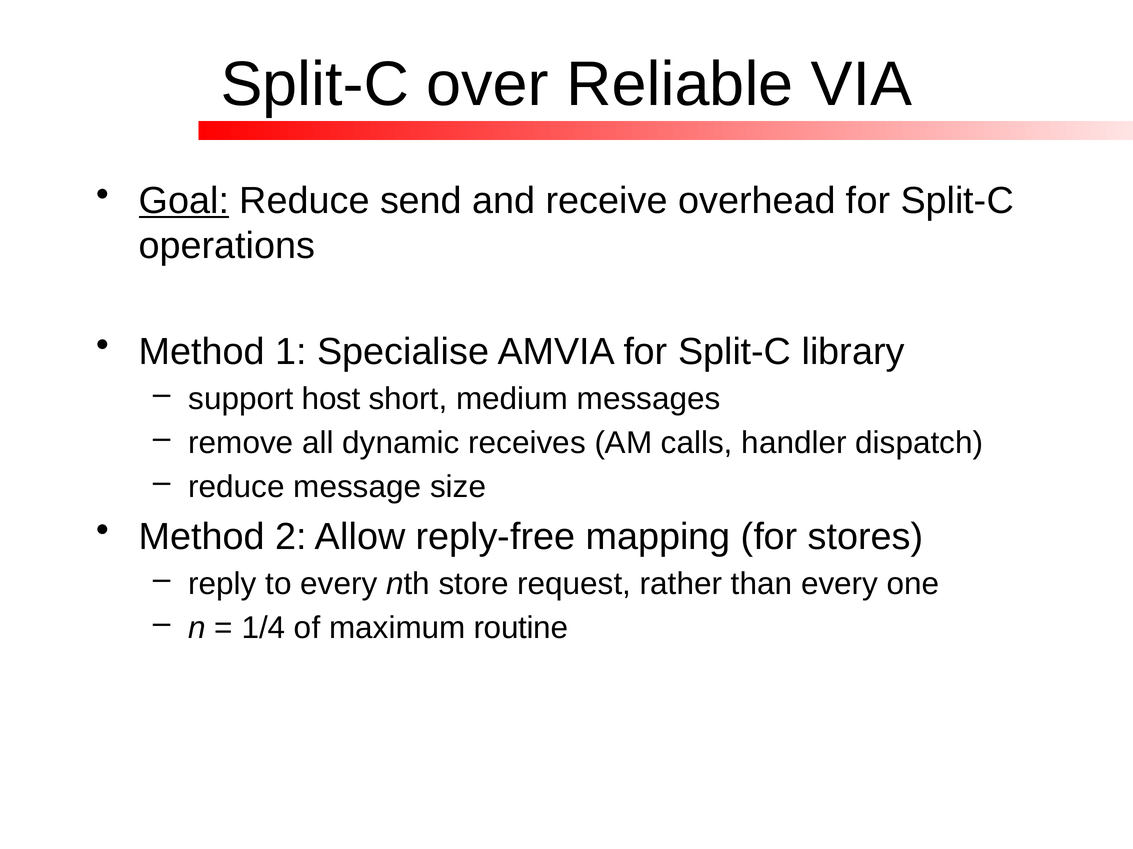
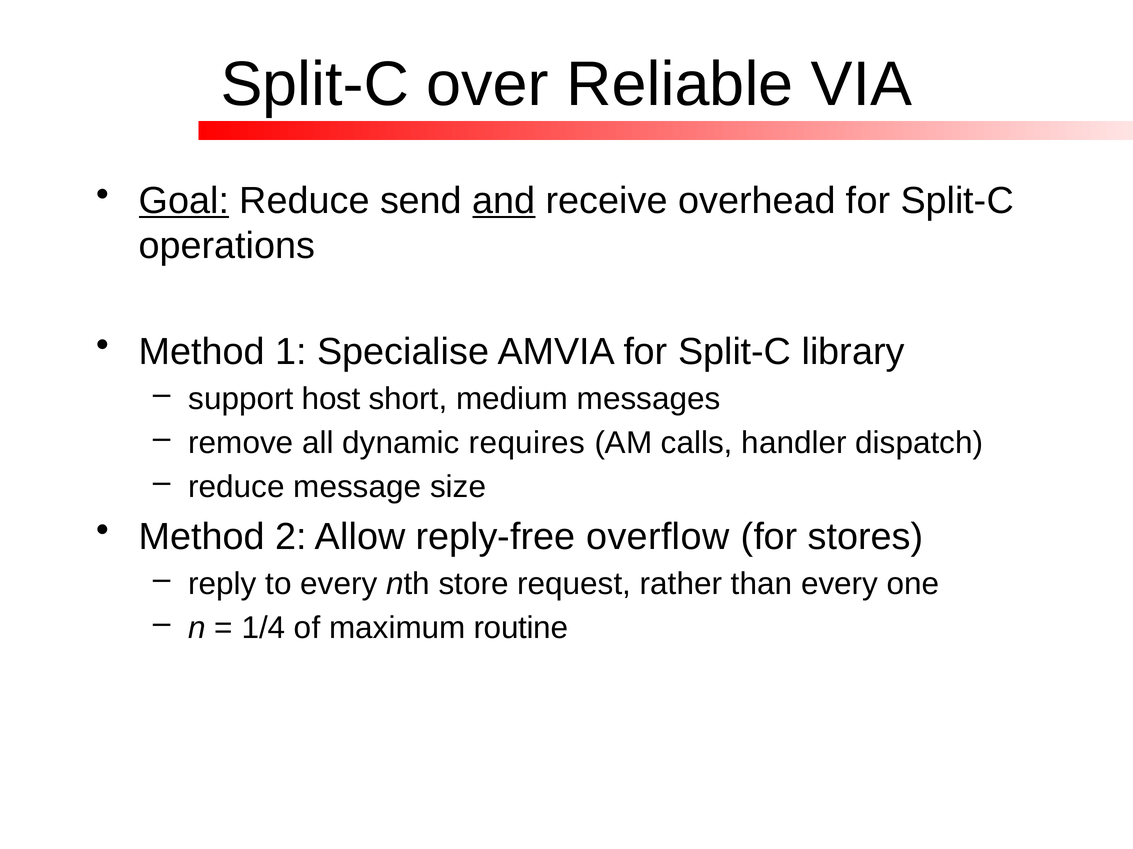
and underline: none -> present (504, 201)
receives: receives -> requires (527, 443)
mapping: mapping -> overflow (658, 537)
